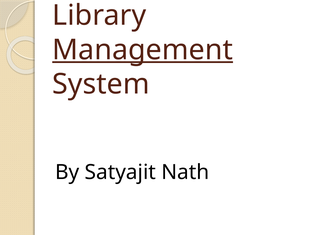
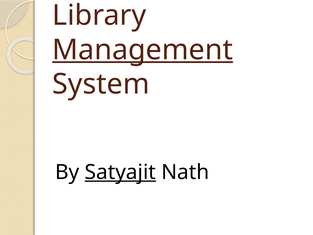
Satyajit underline: none -> present (120, 172)
